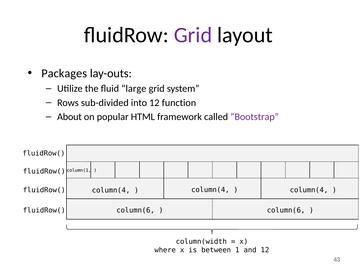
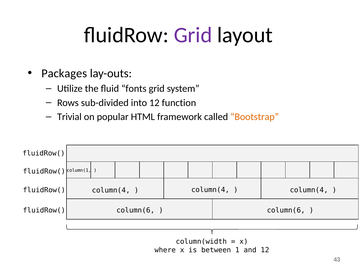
large: large -> fonts (134, 88)
About: About -> Trivial (69, 117)
Bootstrap colour: purple -> orange (255, 117)
